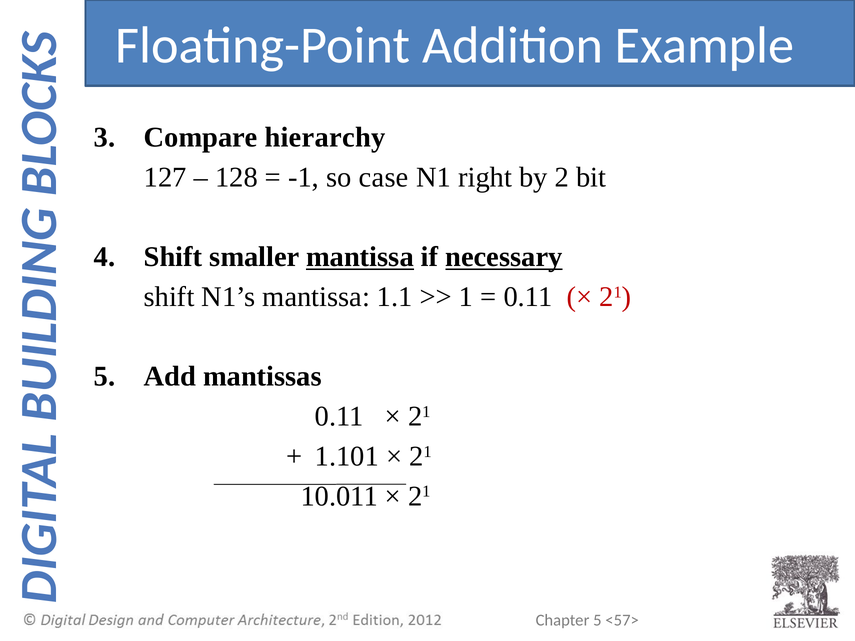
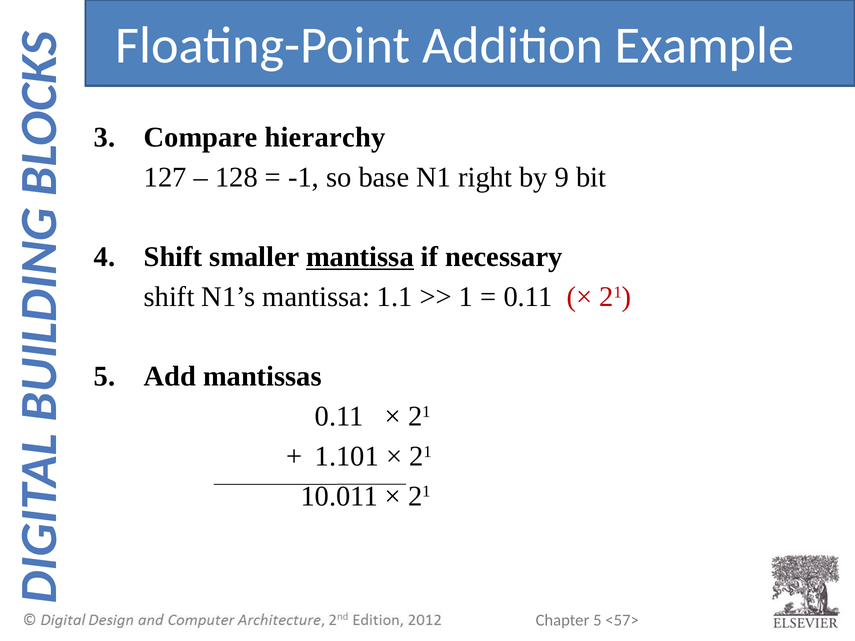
case: case -> base (384, 177)
2: 2 -> 9 (562, 177)
necessary underline: present -> none (504, 257)
